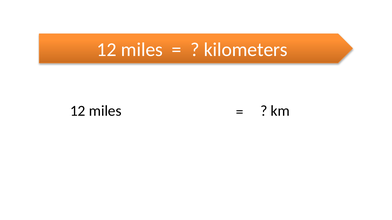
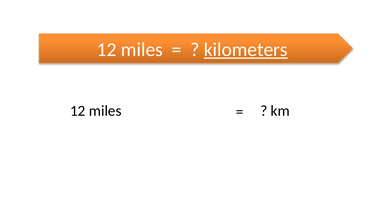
kilometers underline: none -> present (246, 50)
